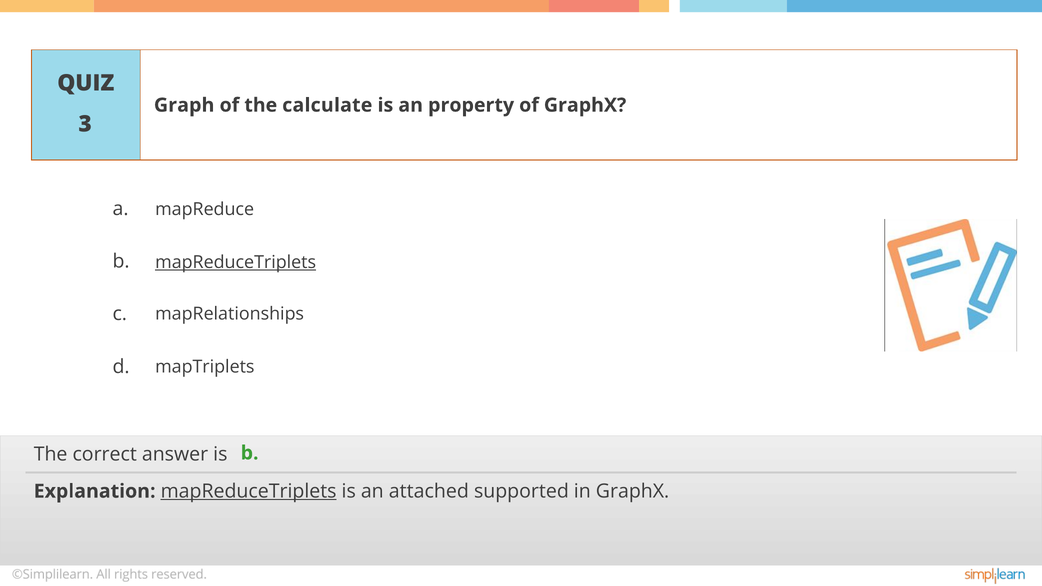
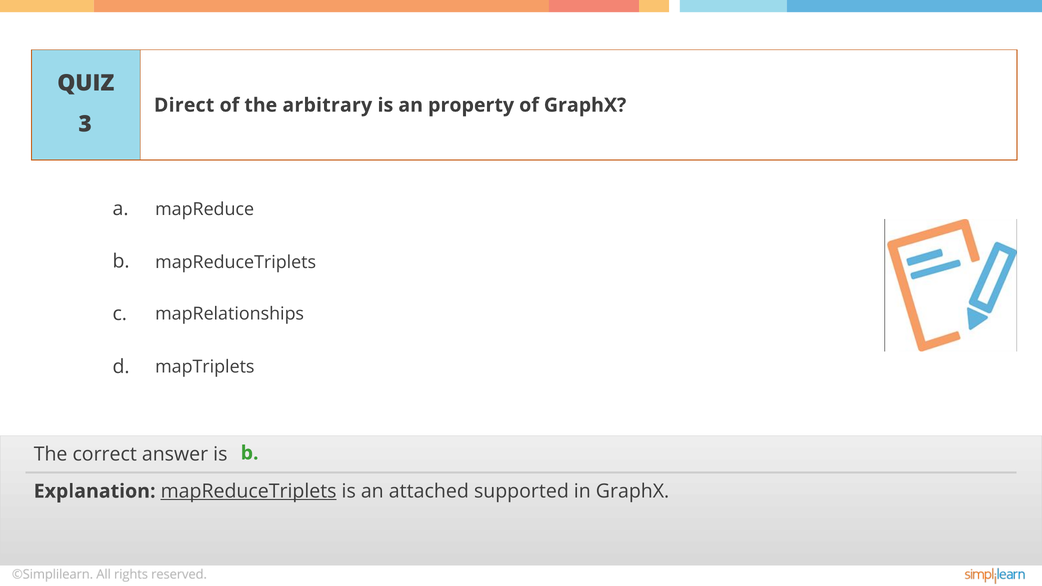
Graph: Graph -> Direct (184, 105)
calculate: calculate -> arbitrary (327, 105)
mapReduceTriplets underline: present -> none (236, 262)
